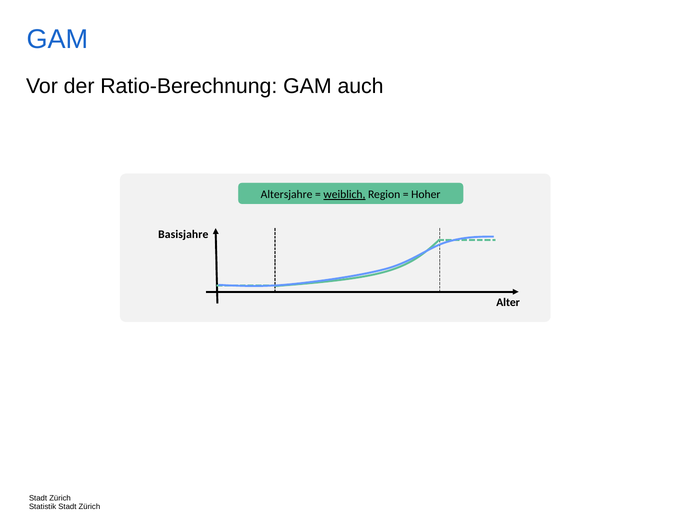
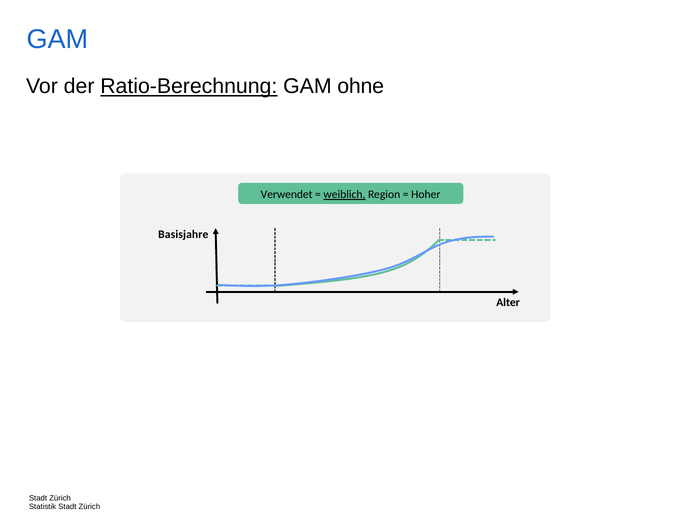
Ratio-Berechnung underline: none -> present (189, 86)
auch: auch -> ohne (361, 86)
Altersjahre: Altersjahre -> Verwendet (287, 194)
